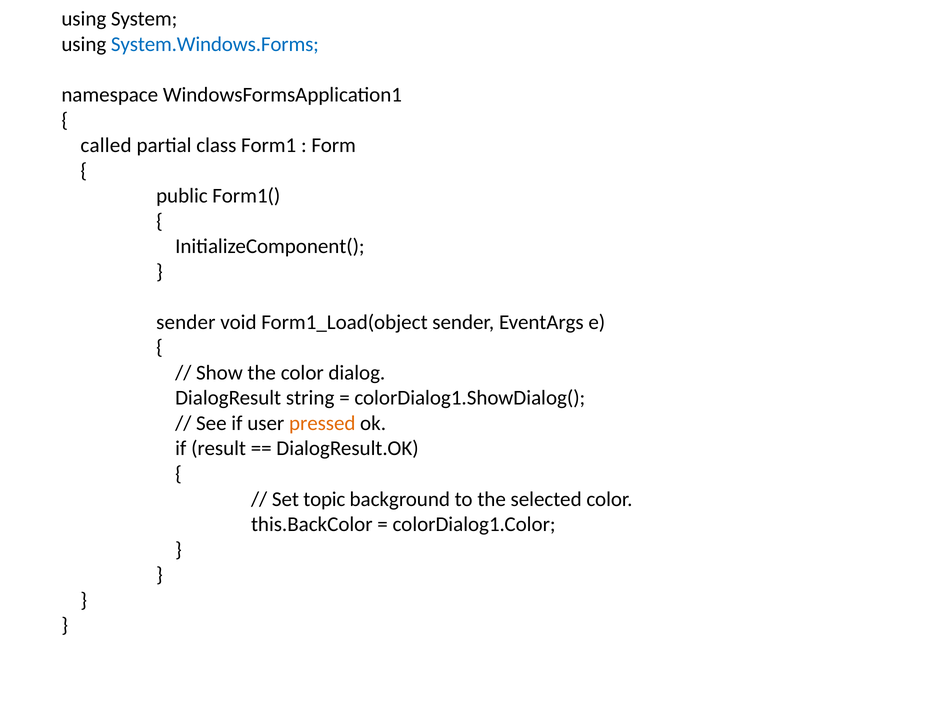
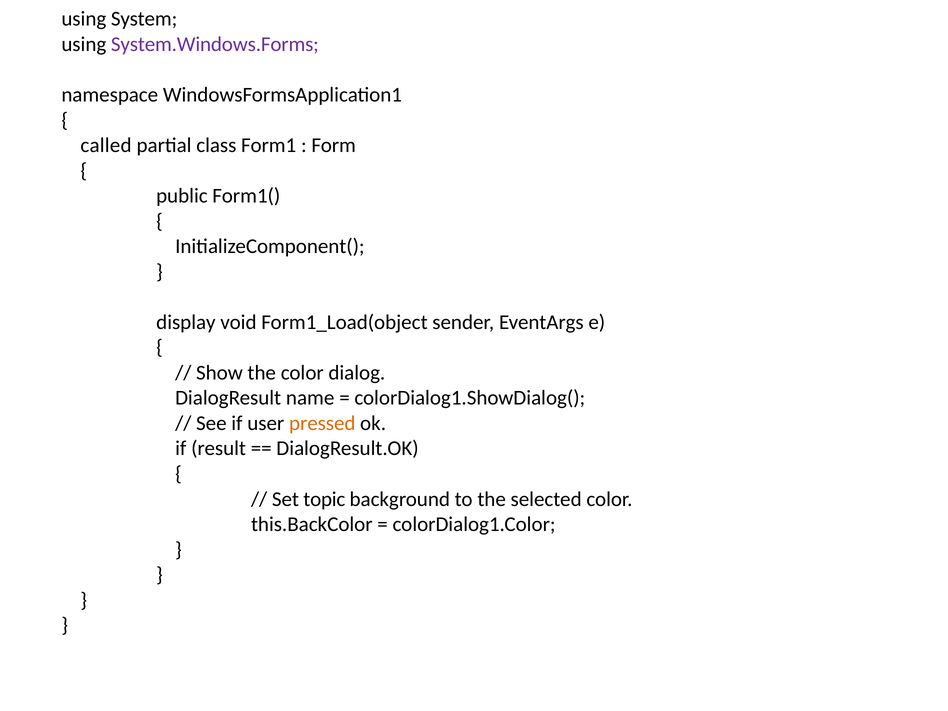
System.Windows.Forms colour: blue -> purple (215, 44)
sender: sender -> display (186, 322)
string: string -> name (310, 398)
